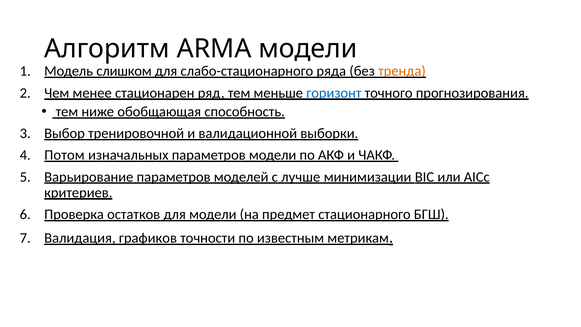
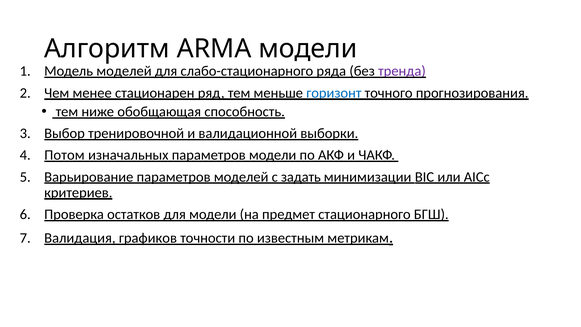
Модель слишком: слишком -> моделей (124, 71)
тренда colour: orange -> purple (402, 71)
лучше: лучше -> задать (301, 177)
